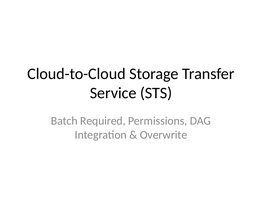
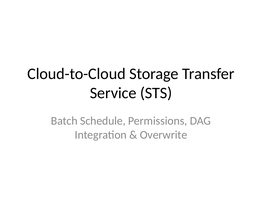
Required: Required -> Schedule (103, 120)
